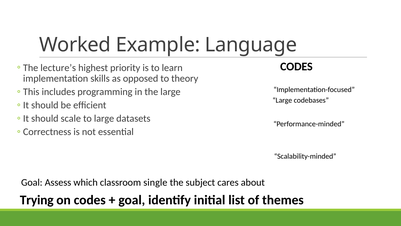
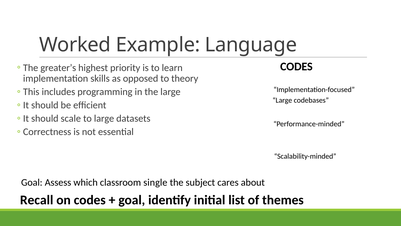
lecture’s: lecture’s -> greater’s (58, 68)
Trying: Trying -> Recall (37, 200)
